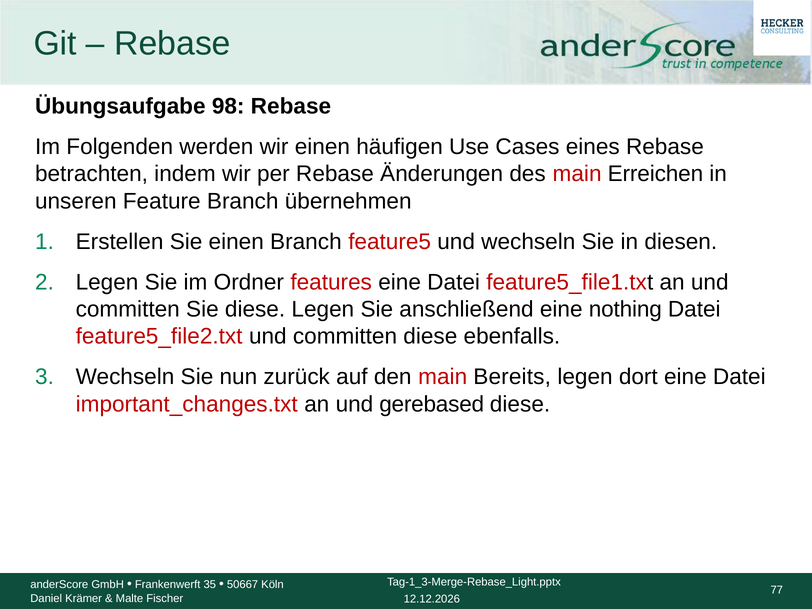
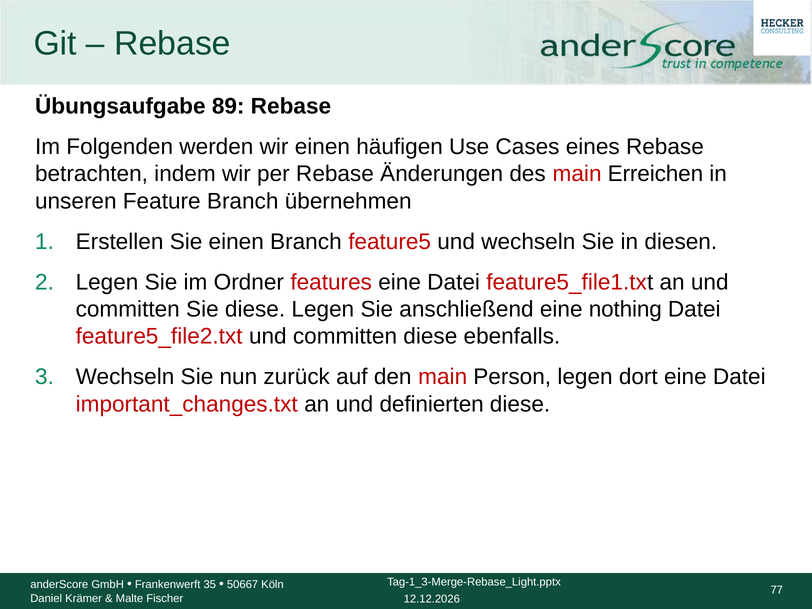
98: 98 -> 89 (228, 106)
Bereits: Bereits -> Person (512, 377)
gerebased: gerebased -> definierten (432, 404)
